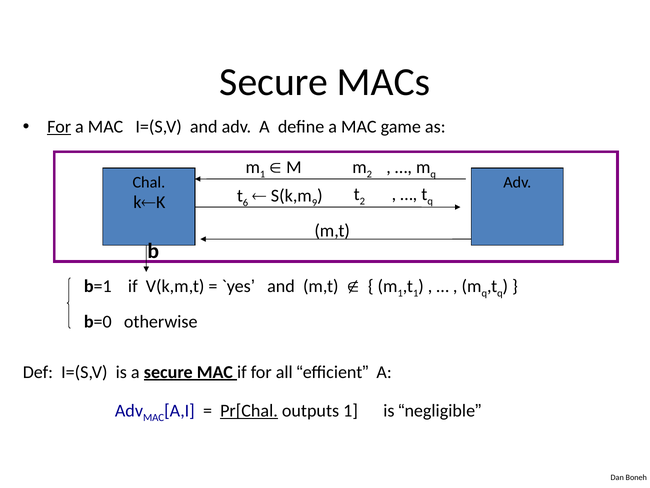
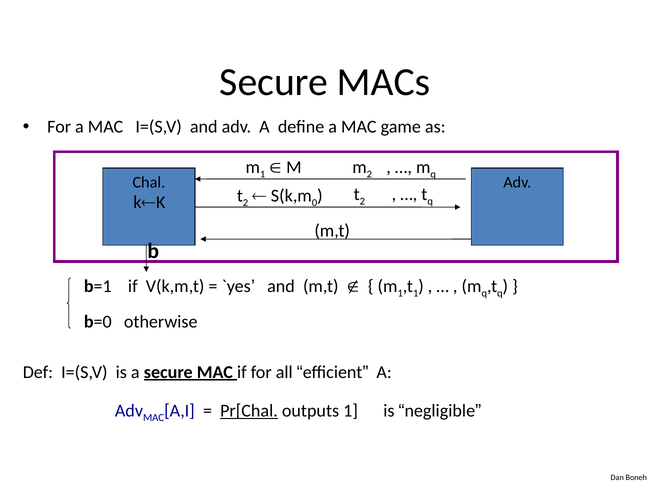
For underline: present -> none (59, 127)
6: 6 -> 2 (246, 202)
9: 9 -> 0 (315, 202)
